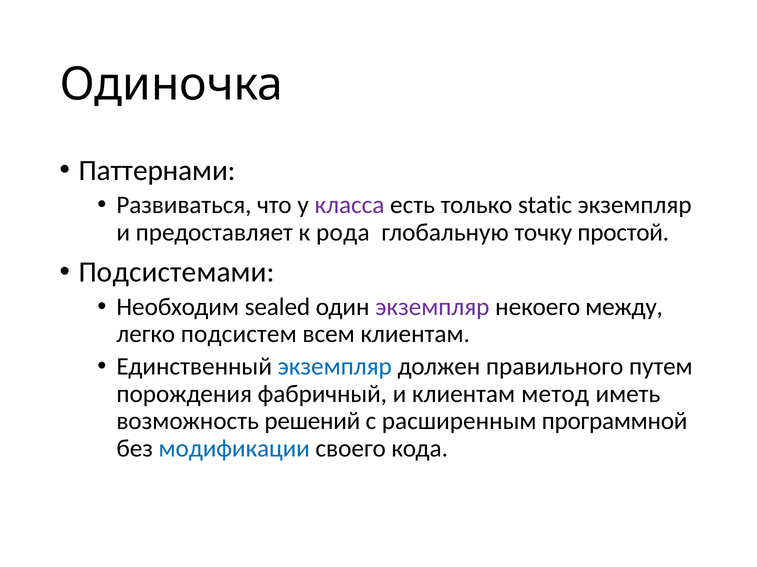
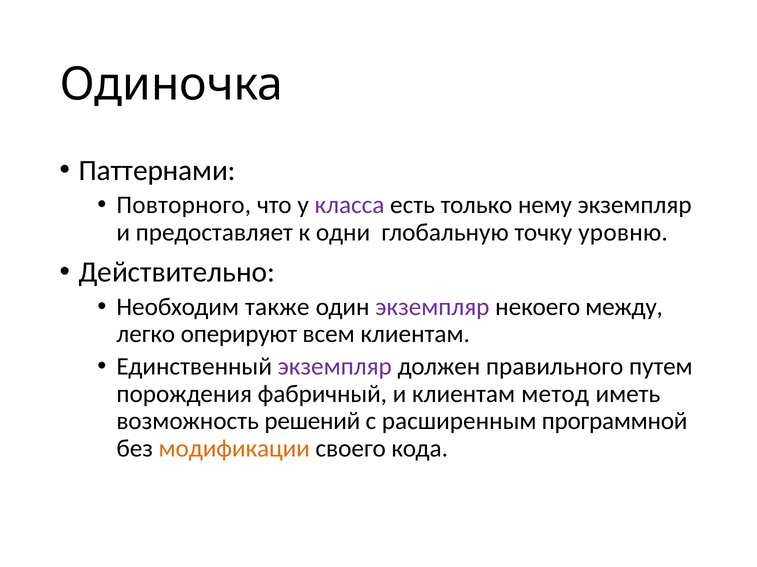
Развиваться: Развиваться -> Повторного (184, 205)
static: static -> нему (545, 205)
рода: рода -> одни (343, 233)
простой: простой -> уровню (623, 233)
Подсистемами: Подсистемами -> Действительно (177, 273)
sealed: sealed -> также (277, 307)
подсистем: подсистем -> оперируют (239, 335)
экземпляр colour: blue -> purple (335, 367)
модификации colour: blue -> orange (234, 449)
